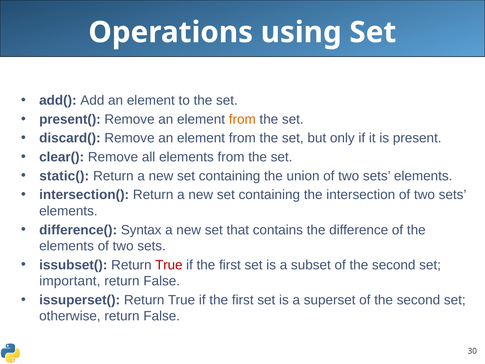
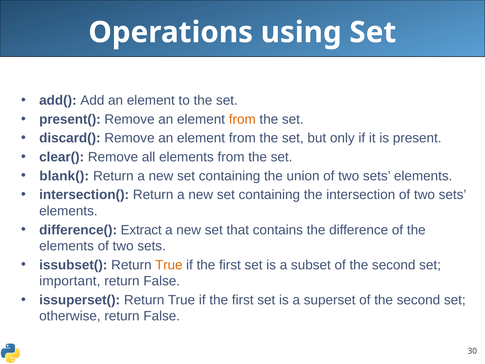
static(: static( -> blank( (64, 176)
Syntax: Syntax -> Extract (141, 230)
True colour: red -> orange (169, 265)
